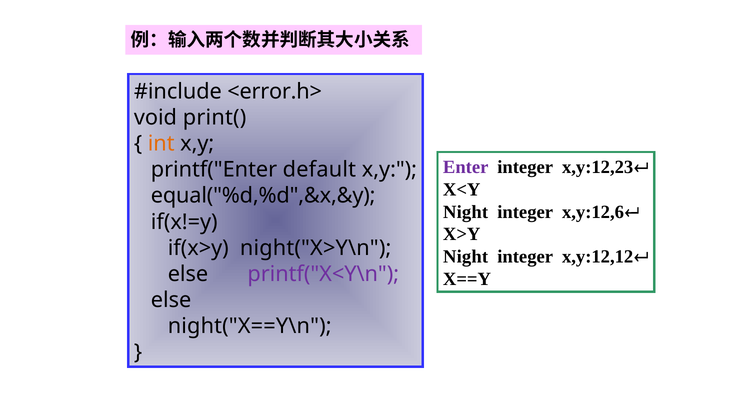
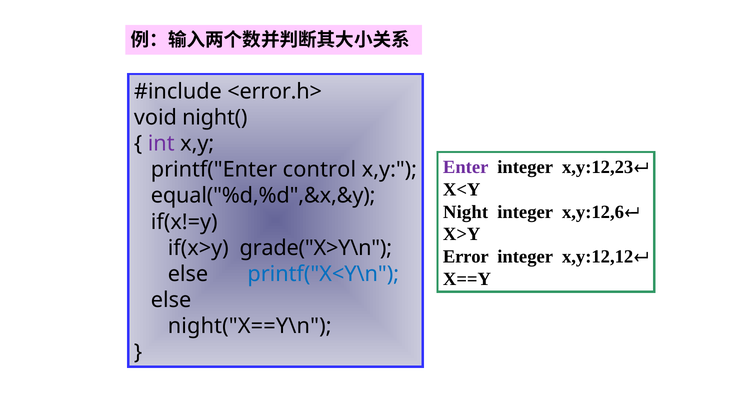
print(: print( -> night( (215, 117)
int colour: orange -> purple (161, 143)
default: default -> control (319, 169)
night("X>Y\n: night("X>Y\n -> grade("X>Y\n (316, 248)
Night: Night -> Error (466, 256)
printf("X<Y\n colour: purple -> blue (323, 274)
